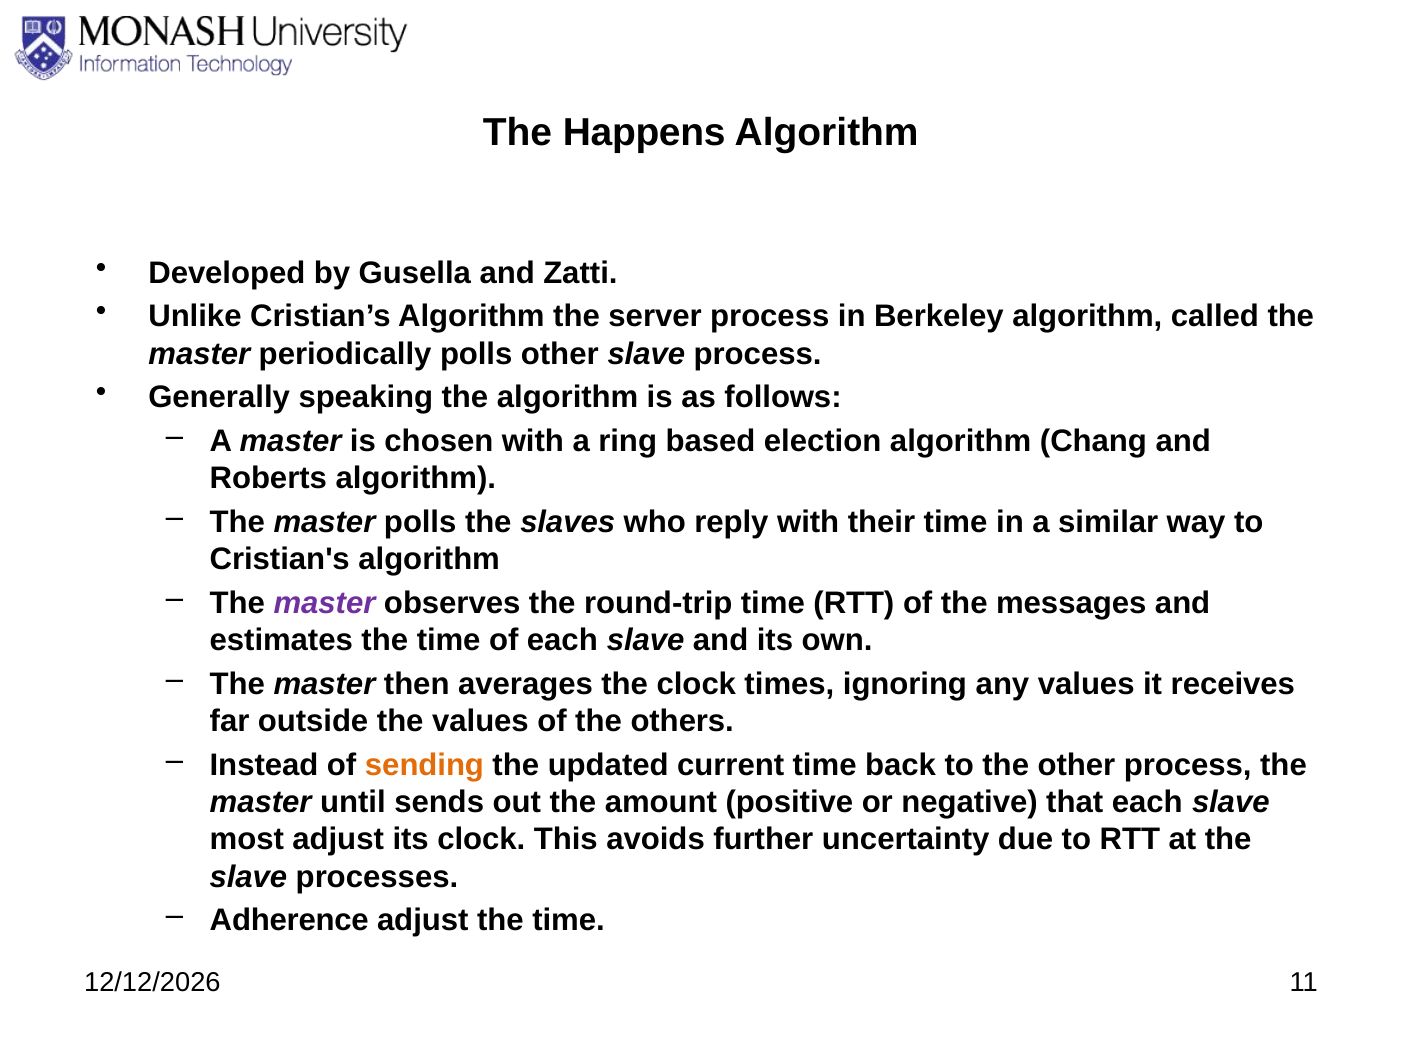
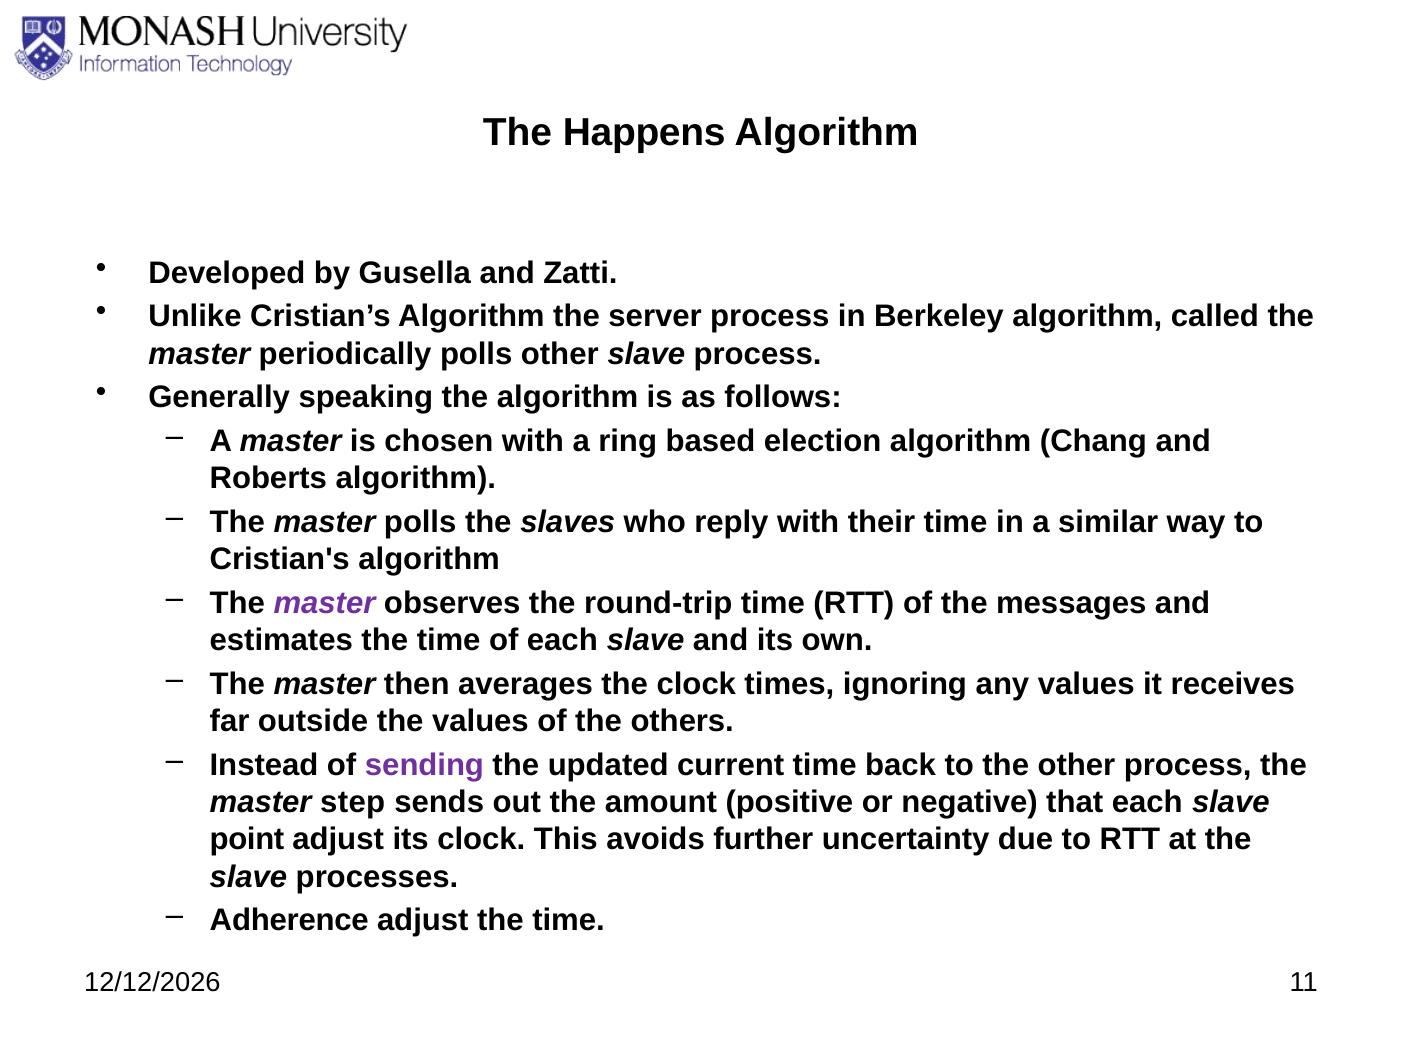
sending colour: orange -> purple (424, 765)
until: until -> step (353, 803)
most: most -> point (247, 840)
